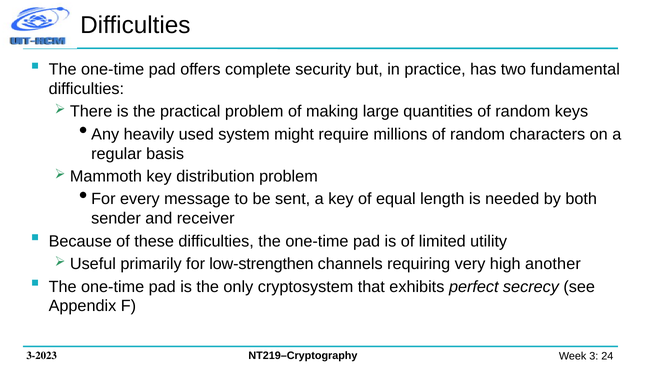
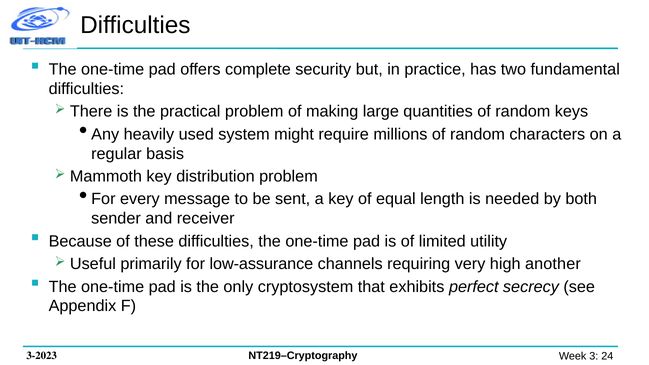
low-strengthen: low-strengthen -> low-assurance (261, 264)
